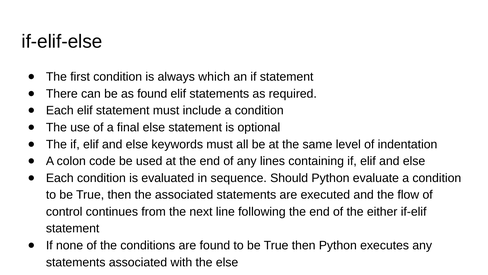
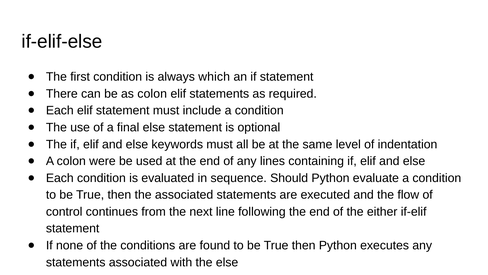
as found: found -> colon (152, 94)
code: code -> were (102, 161)
